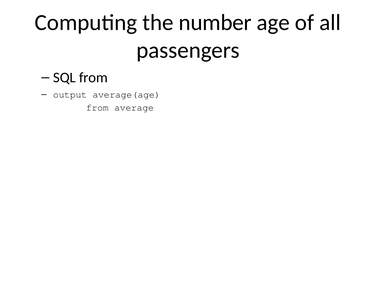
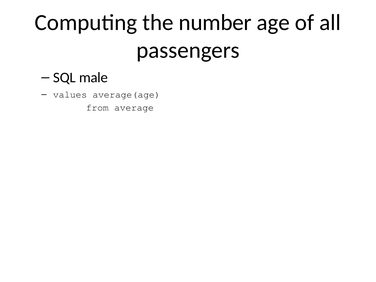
SQL from: from -> male (93, 77)
output: output -> values (70, 94)
